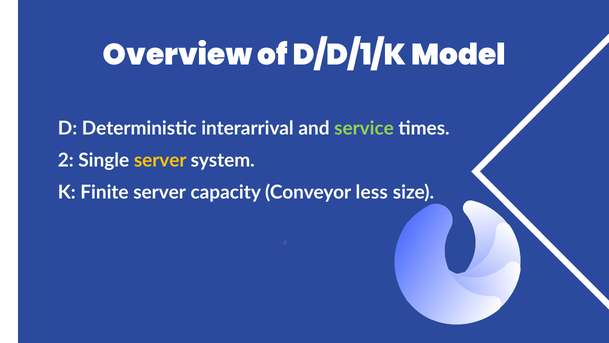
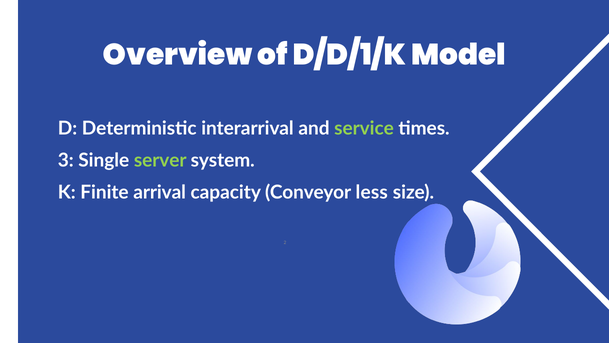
2: 2 -> 3 (66, 160)
server colour: yellow -> light green (160, 160)
Finite server: server -> arrival (160, 192)
